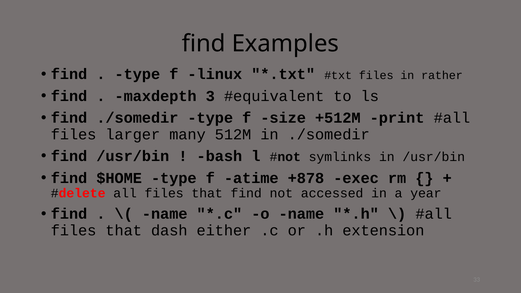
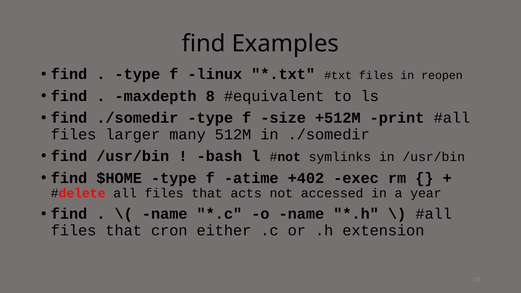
rather: rather -> reopen (442, 76)
3: 3 -> 8 (210, 96)
+878: +878 -> +402 (306, 178)
that find: find -> acts (246, 193)
dash: dash -> cron (169, 230)
